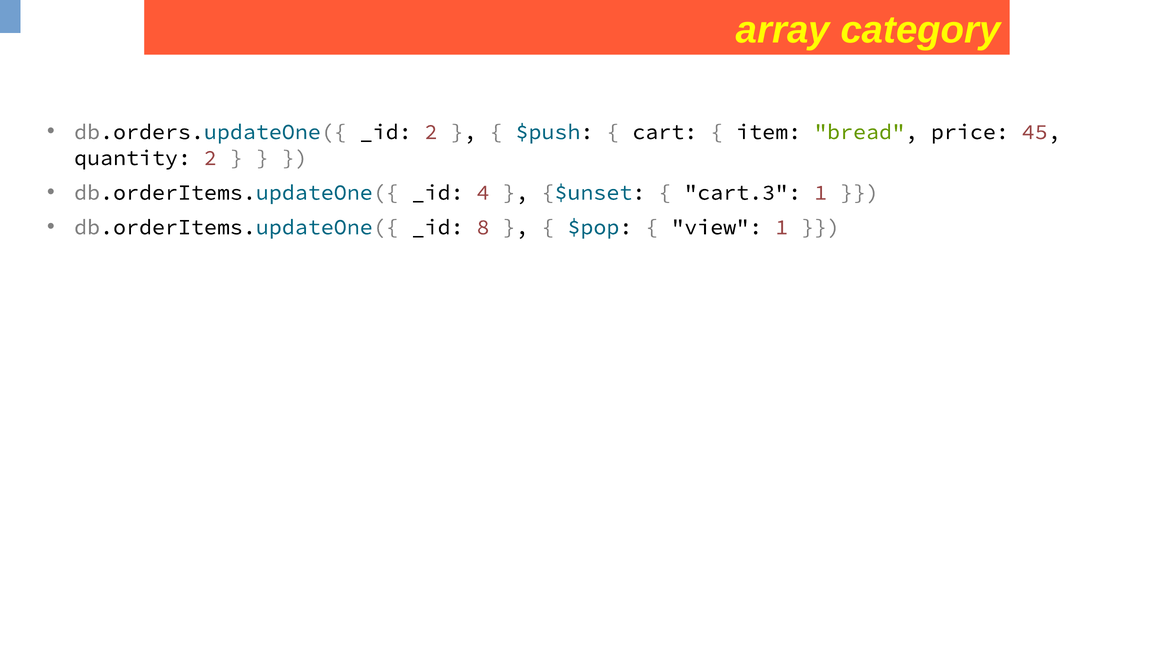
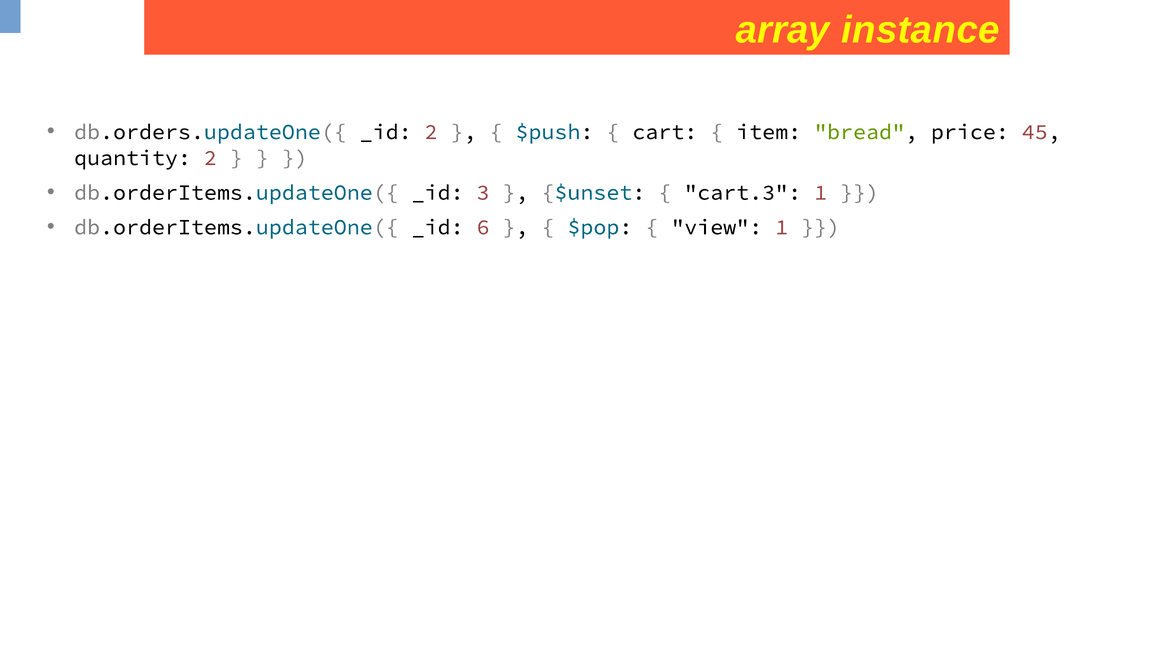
category: category -> instance (920, 30)
4: 4 -> 3 (483, 193)
8: 8 -> 6 (483, 227)
